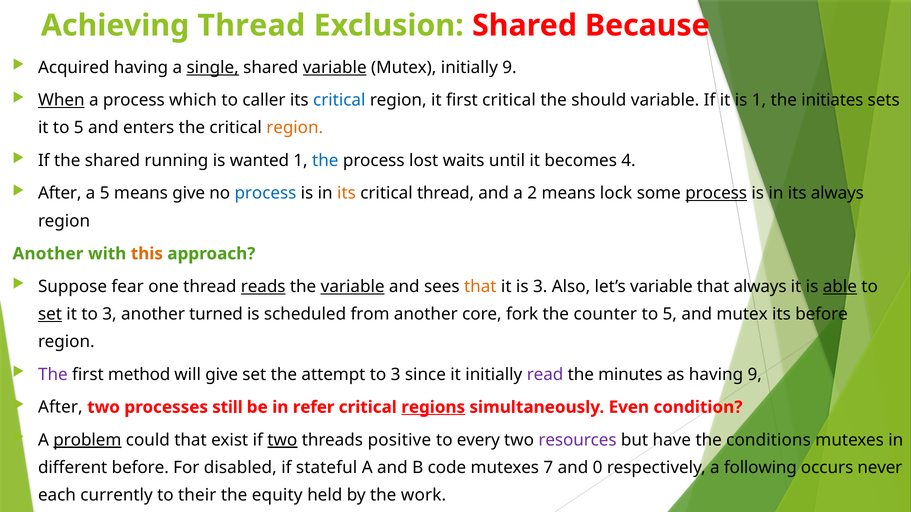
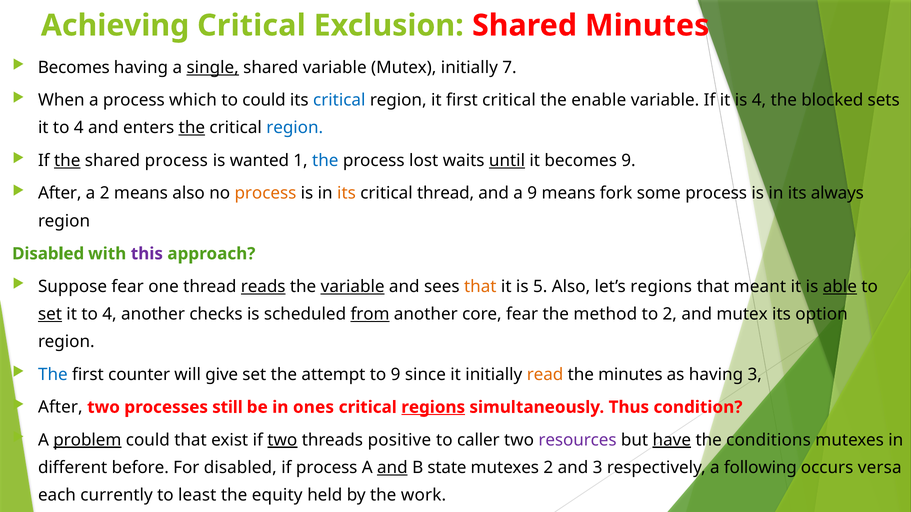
Achieving Thread: Thread -> Critical (251, 26)
Shared Because: Because -> Minutes (647, 26)
Acquired: Acquired -> Becomes (74, 68)
variable underline: present -> none (335, 68)
initially 9: 9 -> 7 (509, 68)
When underline: present -> none (61, 100)
to caller: caller -> could (264, 100)
should: should -> enable (599, 100)
is 1: 1 -> 4 (759, 100)
initiates: initiates -> blocked (832, 100)
5: 5 -> 4 (79, 128)
the underline: none -> present (192, 128)
region colour: orange -> blue (295, 128)
the underline: none -> present (67, 161)
shared running: running -> process (176, 161)
until underline: none -> present (507, 161)
becomes 4: 4 -> 9 (628, 161)
a 5: 5 -> 2 (105, 194)
means give: give -> also (189, 194)
process colour: blue -> orange (265, 194)
a 2: 2 -> 9 (532, 194)
lock: lock -> fork (616, 194)
process underline: present -> none (716, 194)
Another: Another -> Disabled (48, 254)
this colour: orange -> purple (147, 254)
is 3: 3 -> 5 (540, 287)
let’s variable: variable -> regions (661, 287)
that always: always -> meant (760, 287)
3: 3 -> 4 (110, 314)
turned: turned -> checks (216, 314)
from underline: none -> present (370, 314)
core fork: fork -> fear (522, 314)
counter: counter -> method (605, 314)
5: 5 -> 2 (670, 314)
its before: before -> option (821, 314)
The colour: purple -> blue (53, 375)
method: method -> counter (139, 375)
3: 3 -> 9 (396, 375)
read colour: purple -> orange (545, 375)
having 9: 9 -> 3 (755, 375)
refer: refer -> ones (313, 408)
Even: Even -> Thus (629, 408)
every: every -> caller (478, 440)
have underline: none -> present (672, 440)
if stateful: stateful -> process (327, 468)
and underline: none -> present (392, 468)
code: code -> state (447, 468)
mutexes 7: 7 -> 2 (548, 468)
and 0: 0 -> 3 (598, 468)
never: never -> versa (880, 468)
their: their -> least (197, 496)
